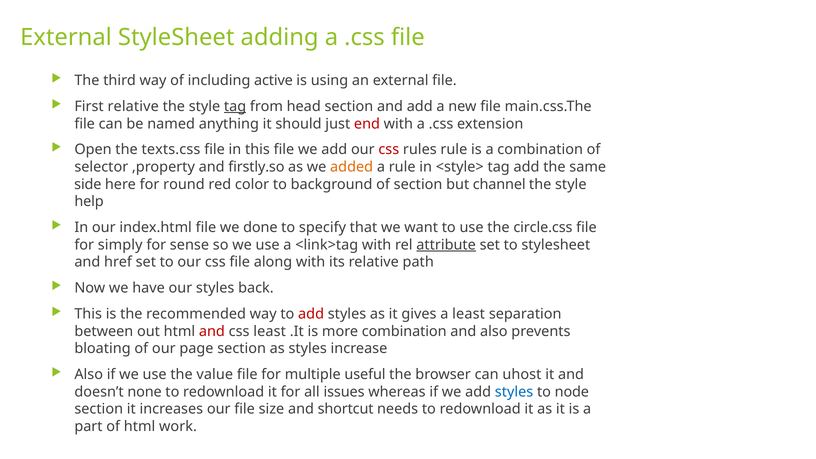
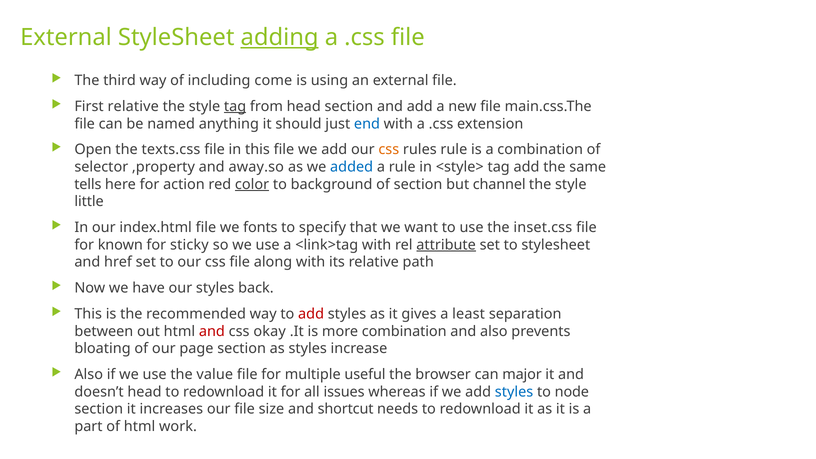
adding underline: none -> present (280, 37)
active: active -> come (273, 81)
end colour: red -> blue (367, 124)
css colour: red -> orange (389, 150)
firstly.so: firstly.so -> away.so (256, 167)
added colour: orange -> blue (352, 167)
side: side -> tells (88, 184)
round: round -> action (184, 184)
color underline: none -> present (252, 184)
help: help -> little (89, 202)
done: done -> fonts (260, 228)
circle.css: circle.css -> inset.css (543, 228)
simply: simply -> known (120, 245)
sense: sense -> sticky (189, 245)
css least: least -> okay (270, 331)
uhost: uhost -> major (522, 374)
doesn’t none: none -> head (144, 392)
